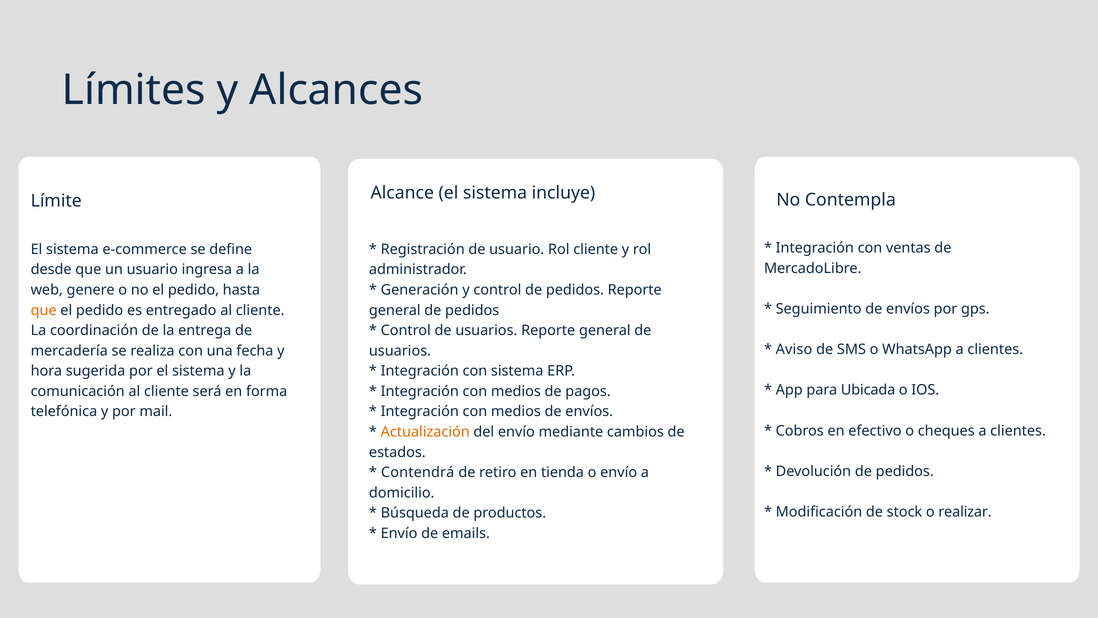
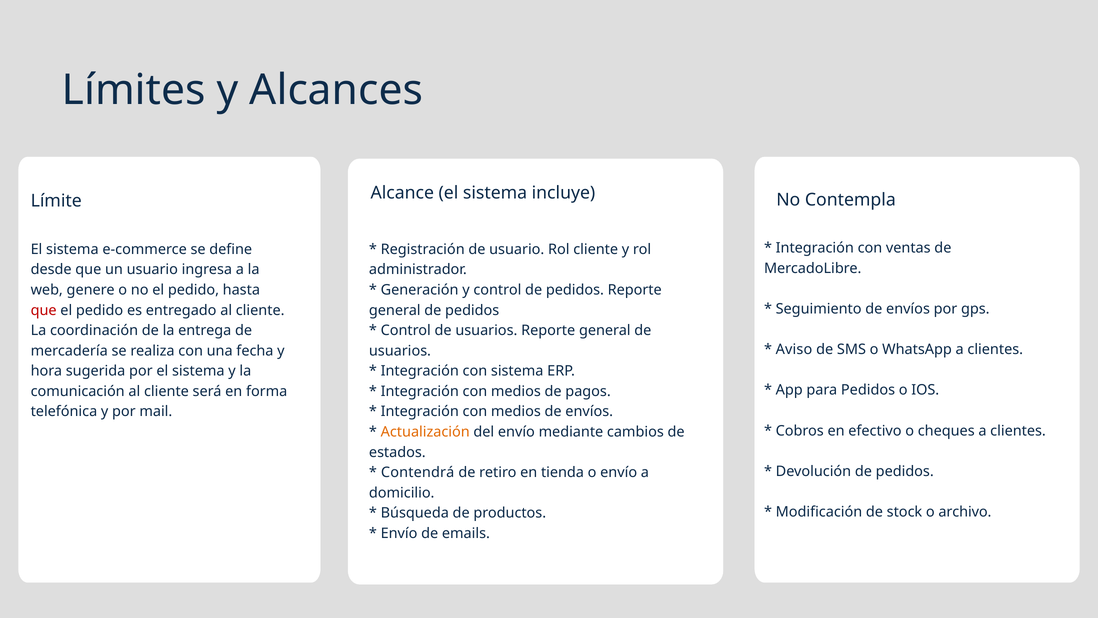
que colour: orange -> red (44, 310)
para Ubicada: Ubicada -> Pedidos (868, 390)
realizar: realizar -> archivo (965, 512)
